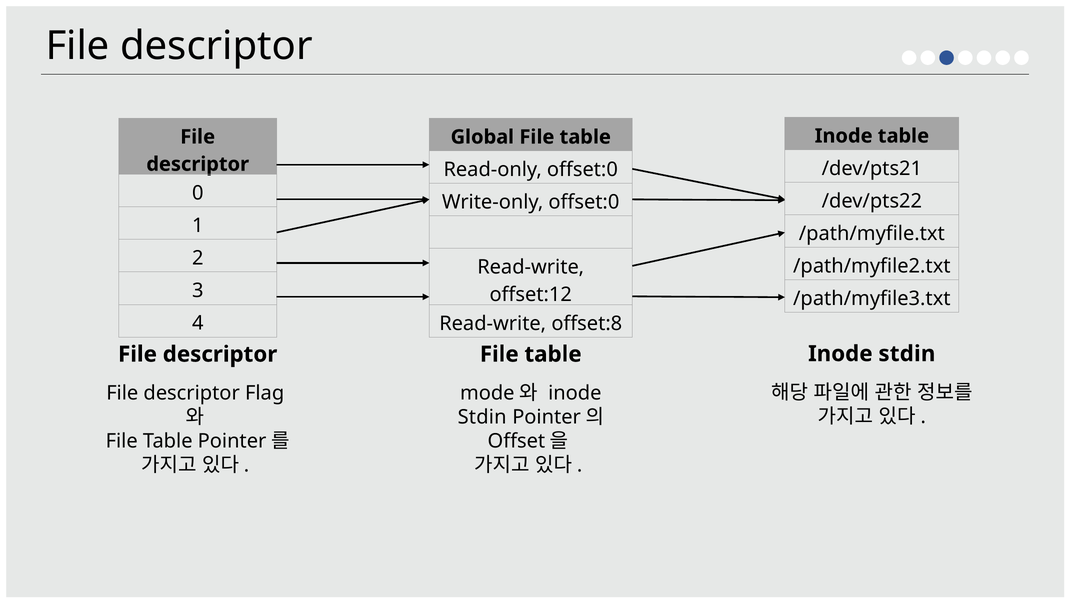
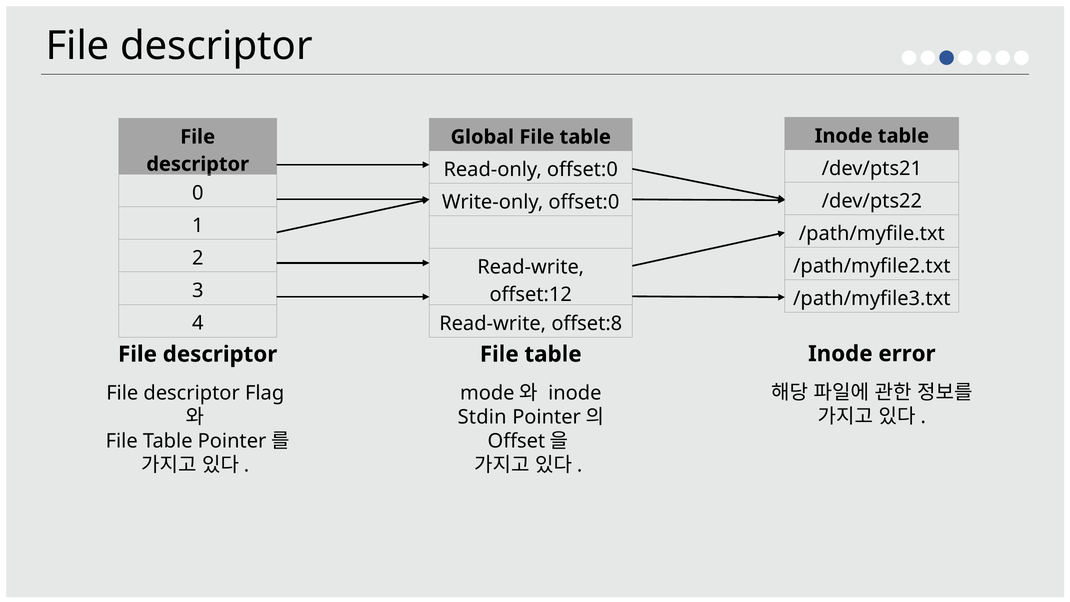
stdin: stdin -> error (907, 354)
